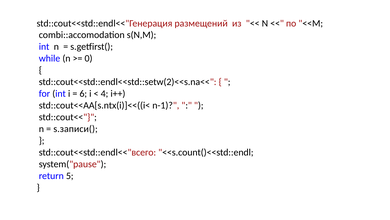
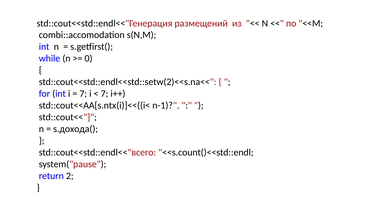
6: 6 -> 7 (83, 93)
4: 4 -> 7 (104, 93)
s.записи(: s.записи( -> s.дохода( (76, 129)
5: 5 -> 2 (70, 175)
